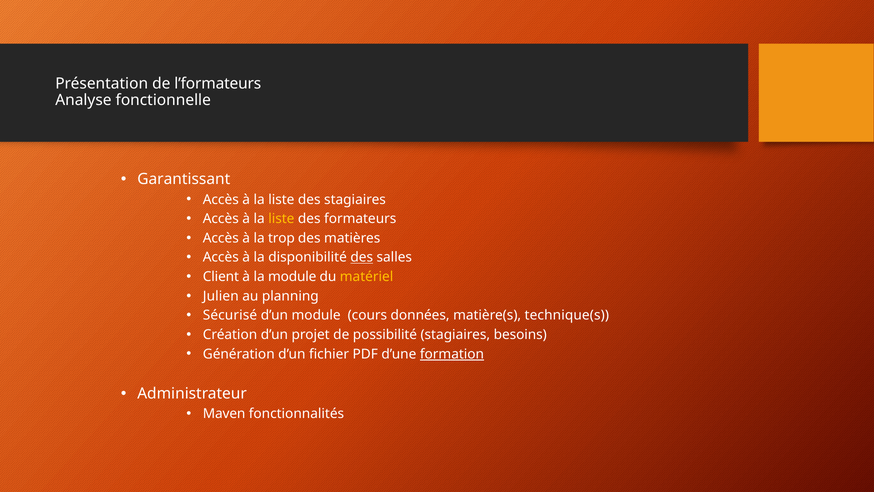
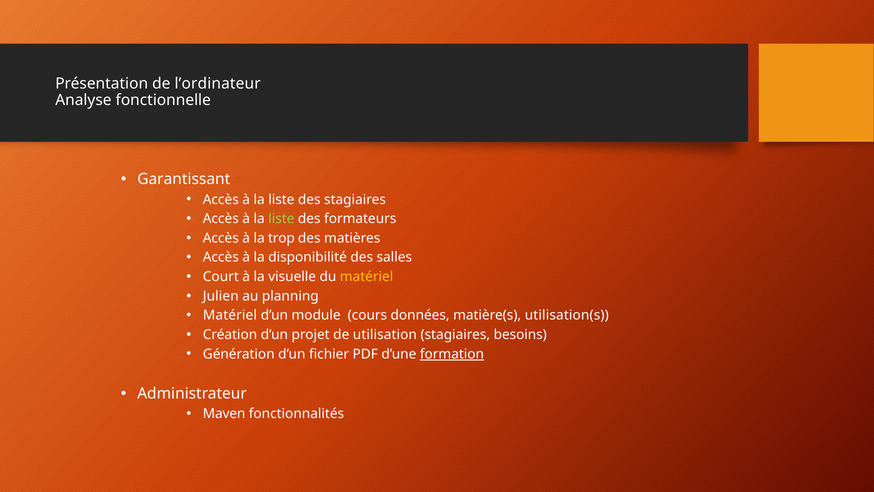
l’formateurs: l’formateurs -> l’ordinateur (218, 83)
liste colour: yellow -> light green (281, 219)
des underline: present -> none (362, 257)
Client: Client -> Court (221, 277)
la module: module -> visuelle (292, 277)
Sécurisé: Sécurisé -> Matériel (230, 315)
technique(s: technique(s -> utilisation(s (567, 315)
possibilité: possibilité -> utilisation (385, 334)
